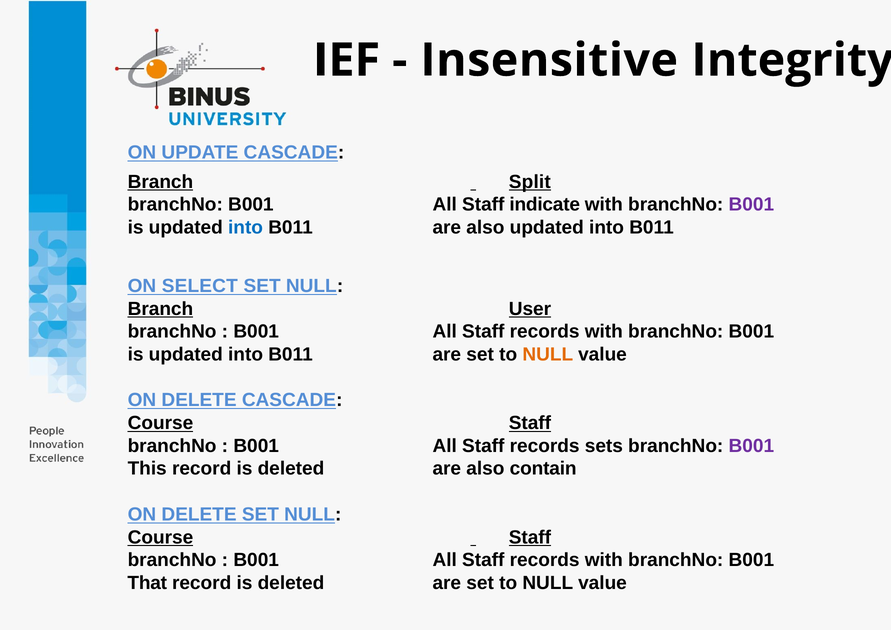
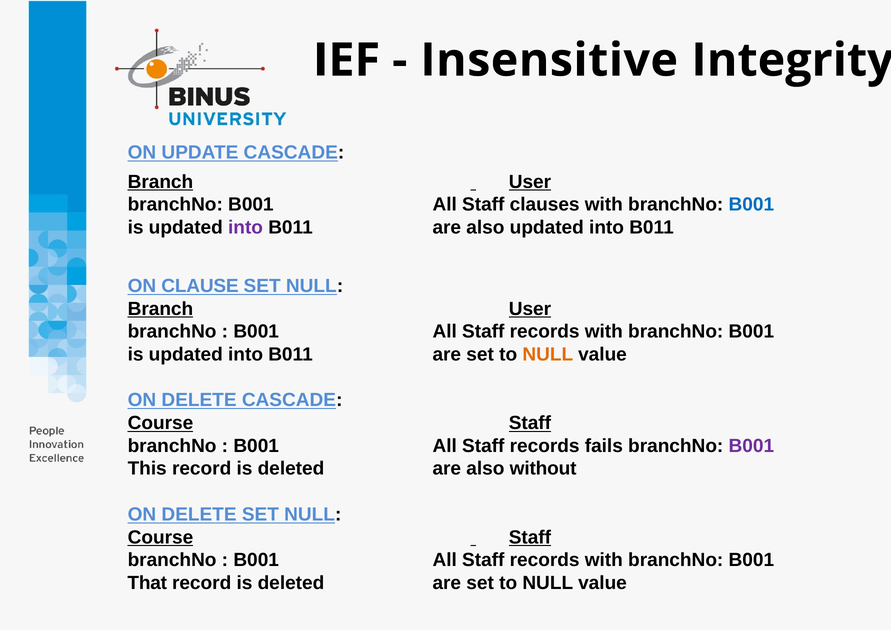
Split: Split -> User (530, 182)
indicate: indicate -> clauses (545, 205)
B001 colour: purple -> blue (751, 205)
into colour: blue -> purple (246, 228)
SELECT: SELECT -> CLAUSE (200, 286)
sets: sets -> fails (604, 446)
contain: contain -> without (543, 469)
